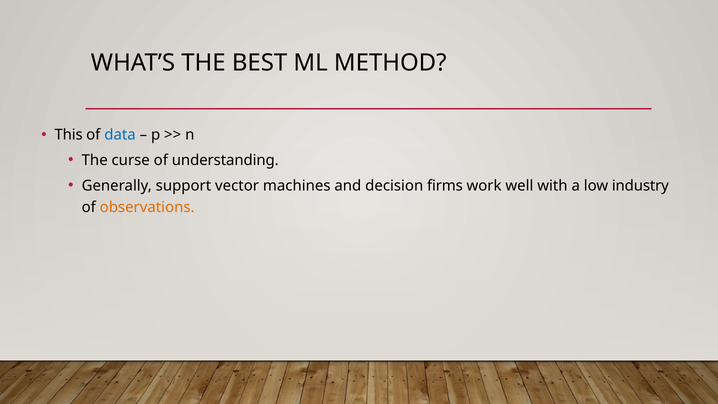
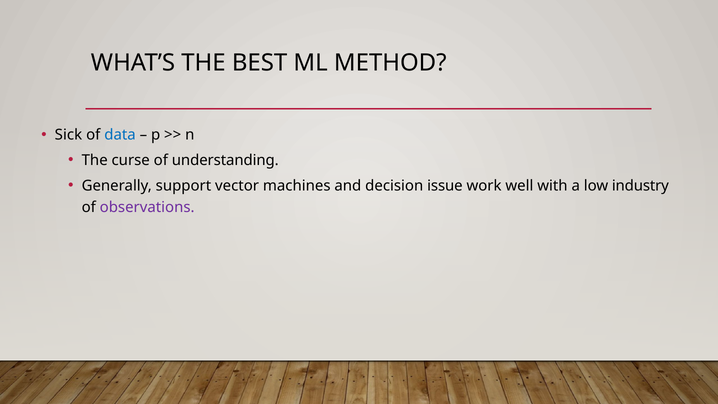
This: This -> Sick (68, 135)
firms: firms -> issue (445, 186)
observations colour: orange -> purple (147, 207)
